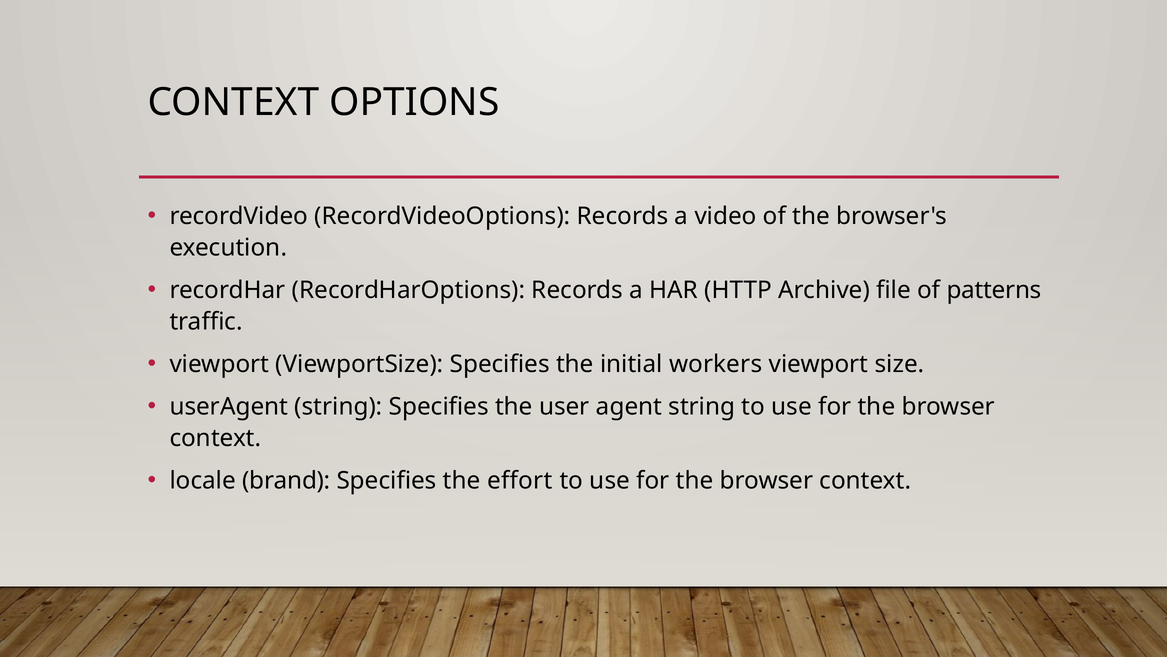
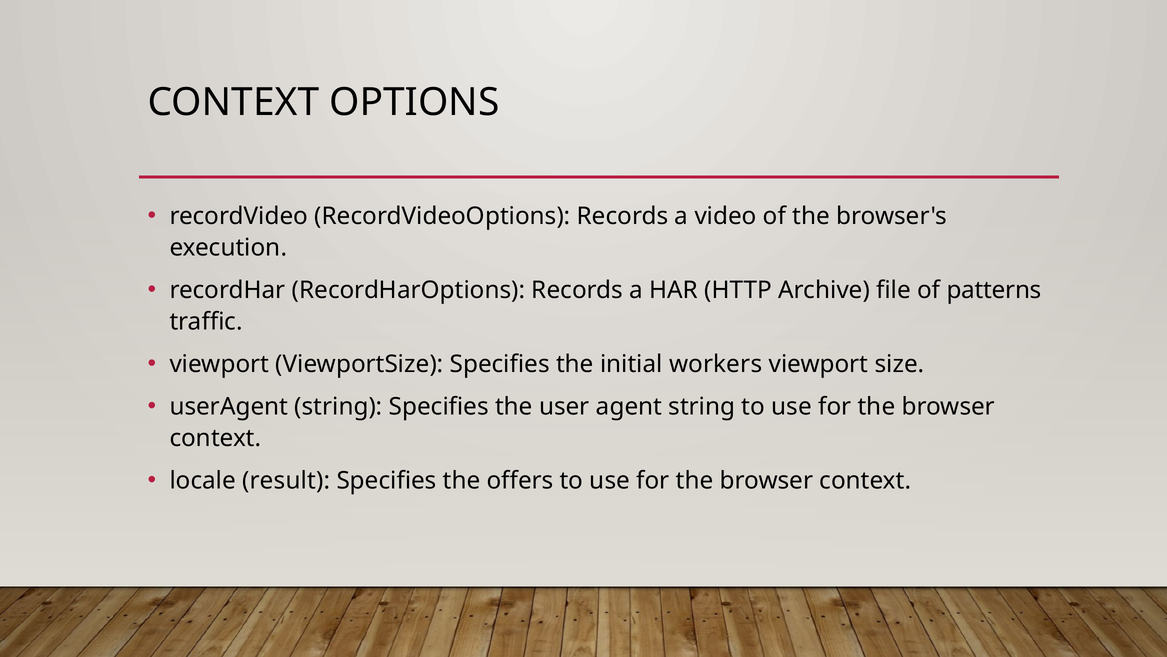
brand: brand -> result (286, 480)
effort: effort -> offers (520, 480)
